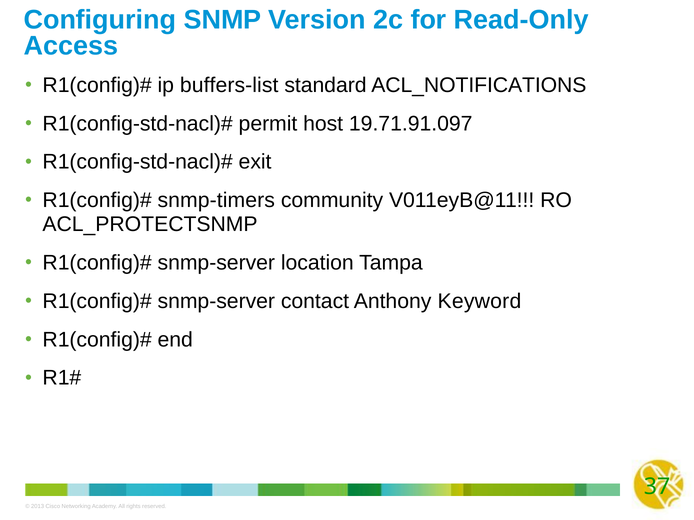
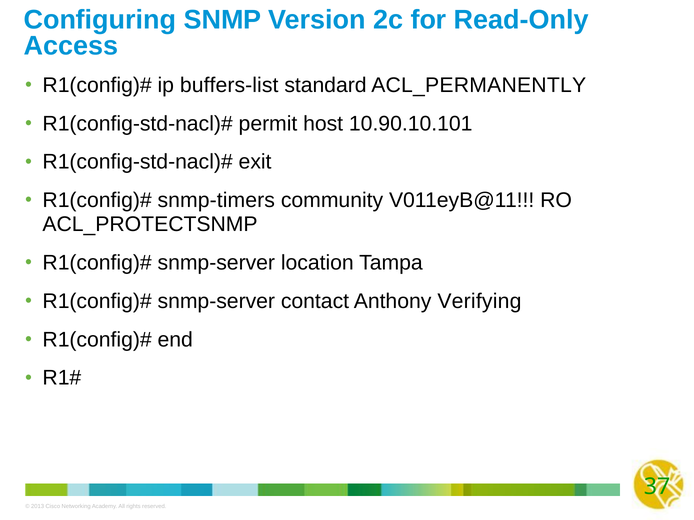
ACL_NOTIFICATIONS: ACL_NOTIFICATIONS -> ACL_PERMANENTLY (479, 85)
19.71.91.097: 19.71.91.097 -> 10.90.10.101 (411, 124)
Keyword: Keyword -> Verifying (479, 301)
